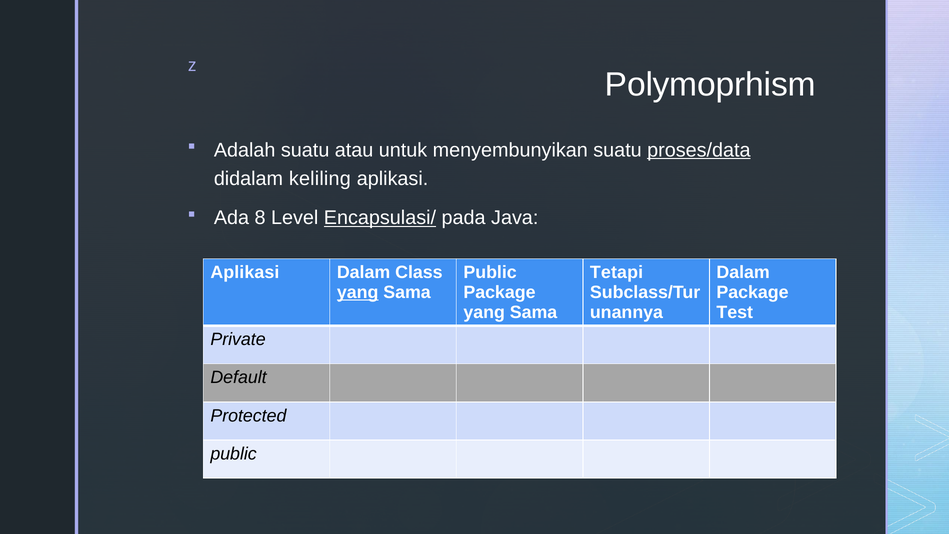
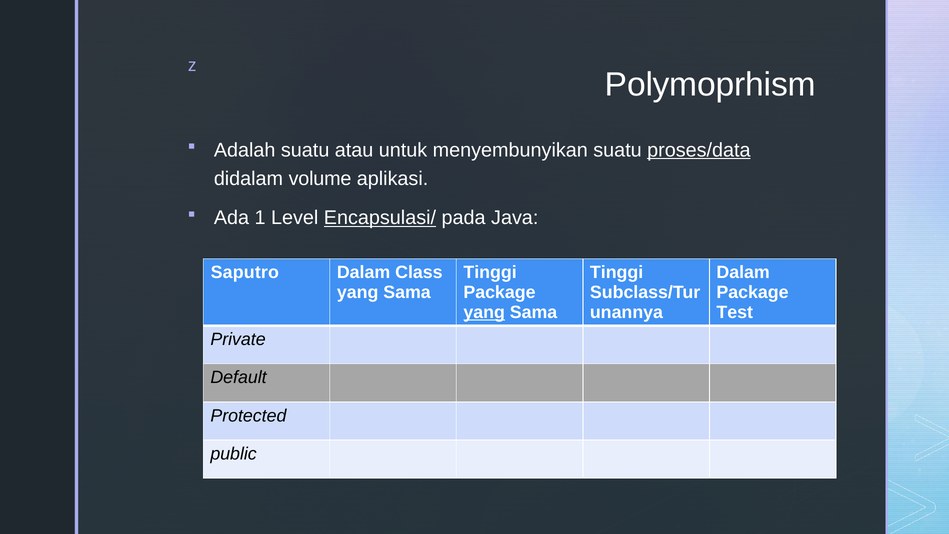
keliling: keliling -> volume (320, 178)
8: 8 -> 1 (260, 218)
Aplikasi: Aplikasi -> Saputro (245, 272)
Public: Public -> Tinggi (490, 272)
Tetapi: Tetapi -> Tinggi (617, 272)
yang underline: present -> none (358, 292)
yang underline: none -> present (484, 312)
